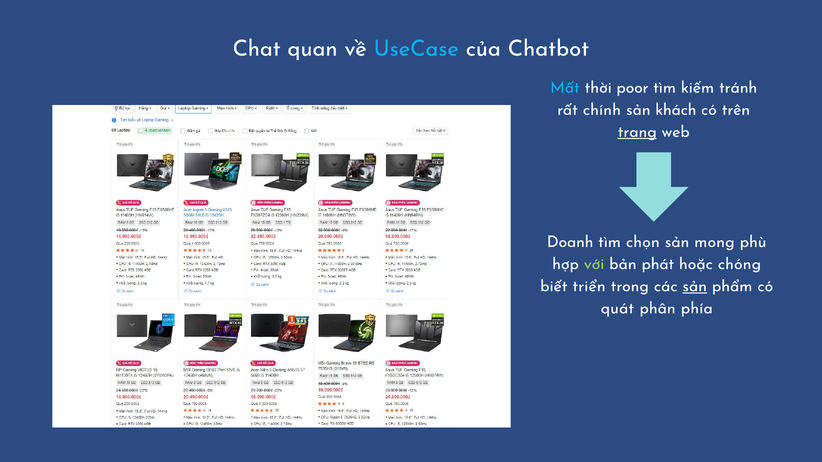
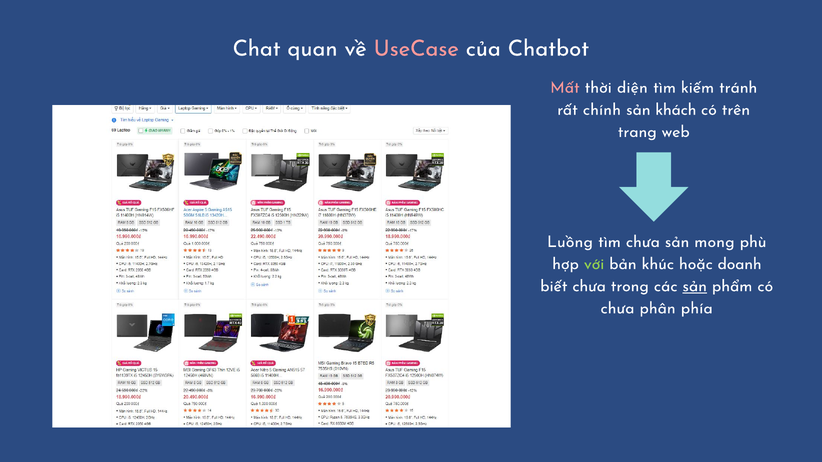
UseCase colour: light blue -> pink (416, 48)
Mất colour: light blue -> pink (565, 88)
poor: poor -> diện (632, 88)
trang underline: present -> none (637, 132)
Doanh: Doanh -> Luồng (570, 242)
tìm chọn: chọn -> chưa (643, 242)
phát: phát -> khúc (658, 264)
chóng: chóng -> doanh (740, 264)
biết triển: triển -> chưa (589, 286)
quát: quát -> chưa (617, 308)
